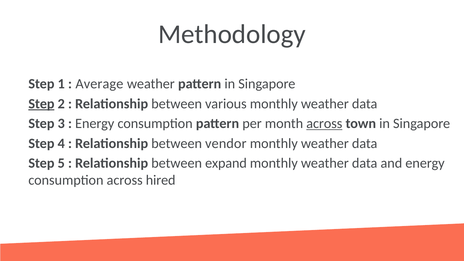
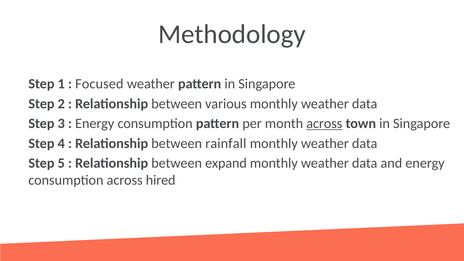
Average: Average -> Focused (99, 84)
Step underline: present -> none (41, 104)
vendor: vendor -> rainfall (226, 143)
